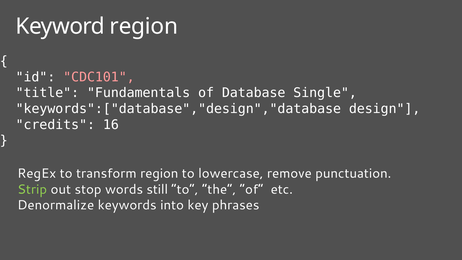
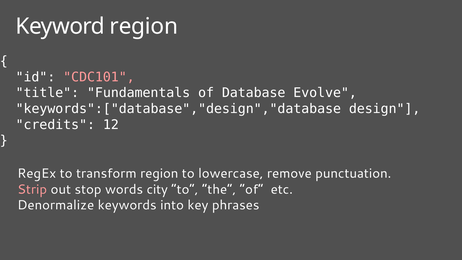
Single: Single -> Evolve (325, 93)
16: 16 -> 12 (111, 125)
Strip colour: light green -> pink (32, 189)
still: still -> city (157, 189)
